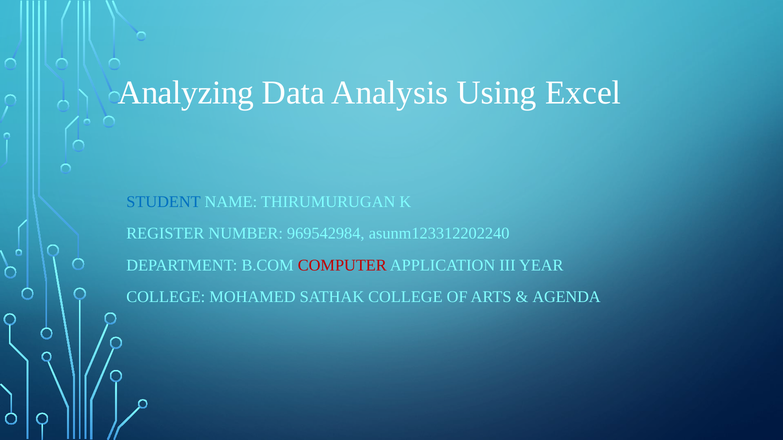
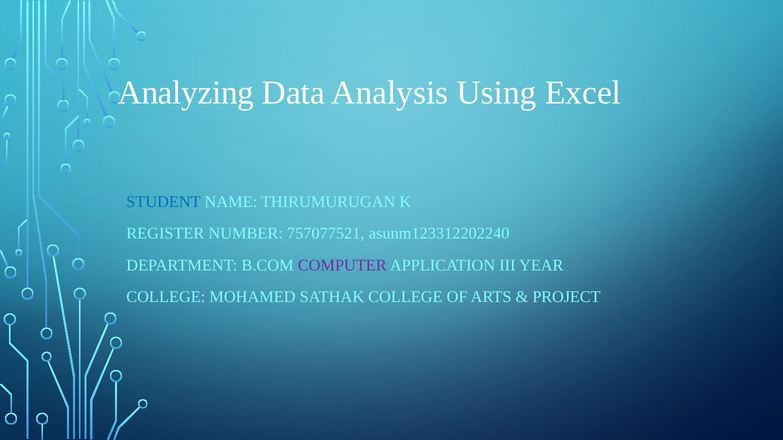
969542984: 969542984 -> 757077521 (326, 234)
COMPUTER colour: red -> purple (342, 265)
AGENDA: AGENDA -> PROJECT (566, 297)
